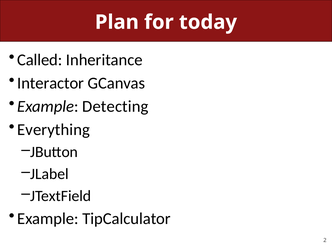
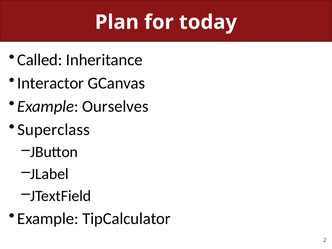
Detecting: Detecting -> Ourselves (115, 106)
Everything: Everything -> Superclass (54, 130)
